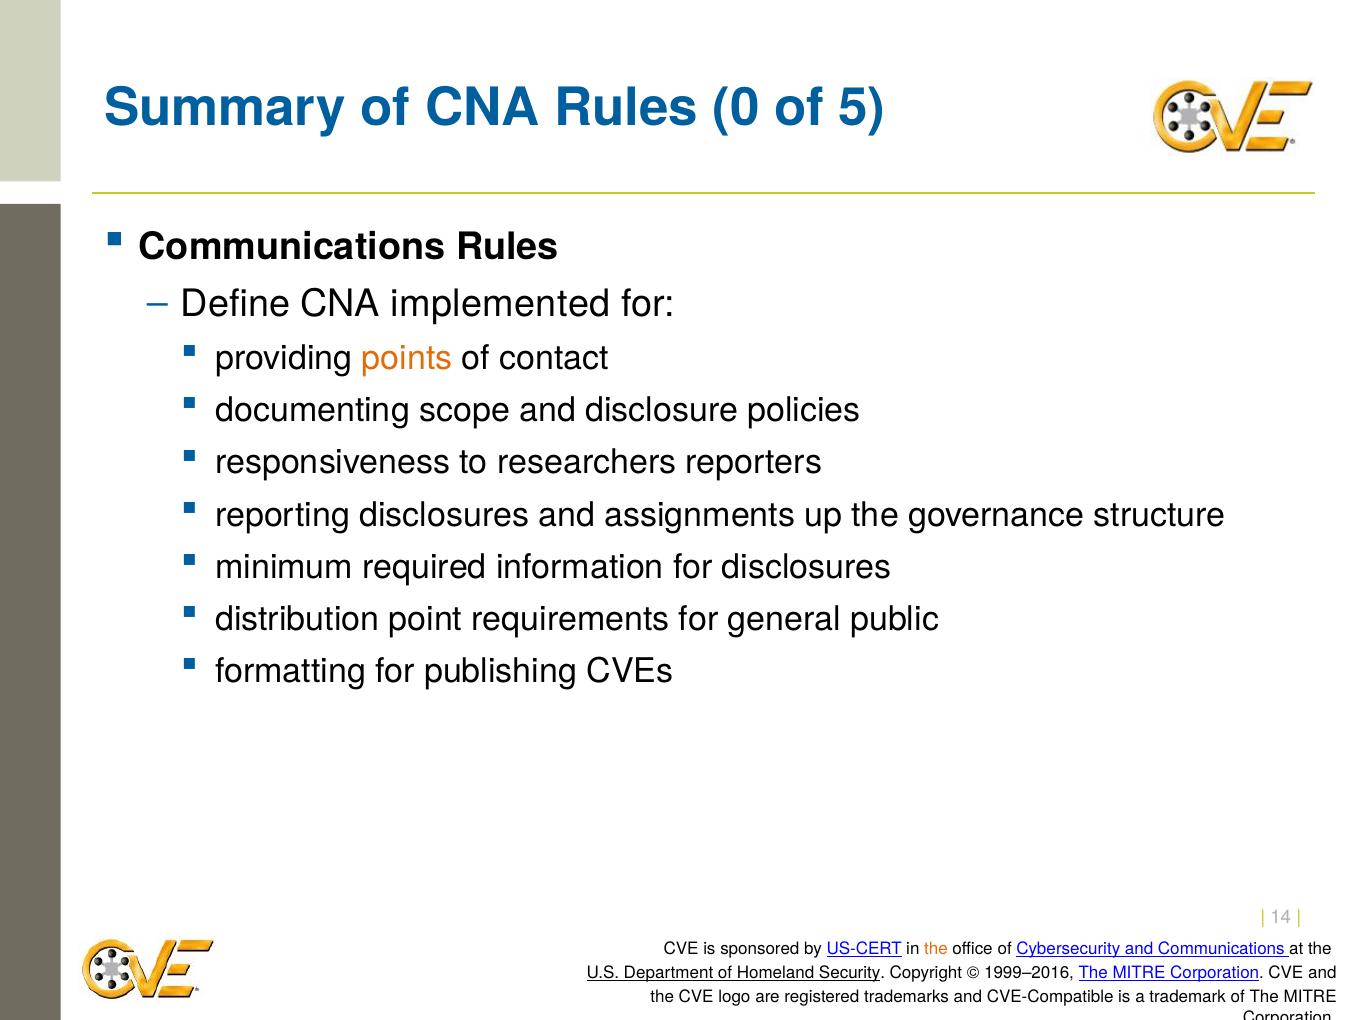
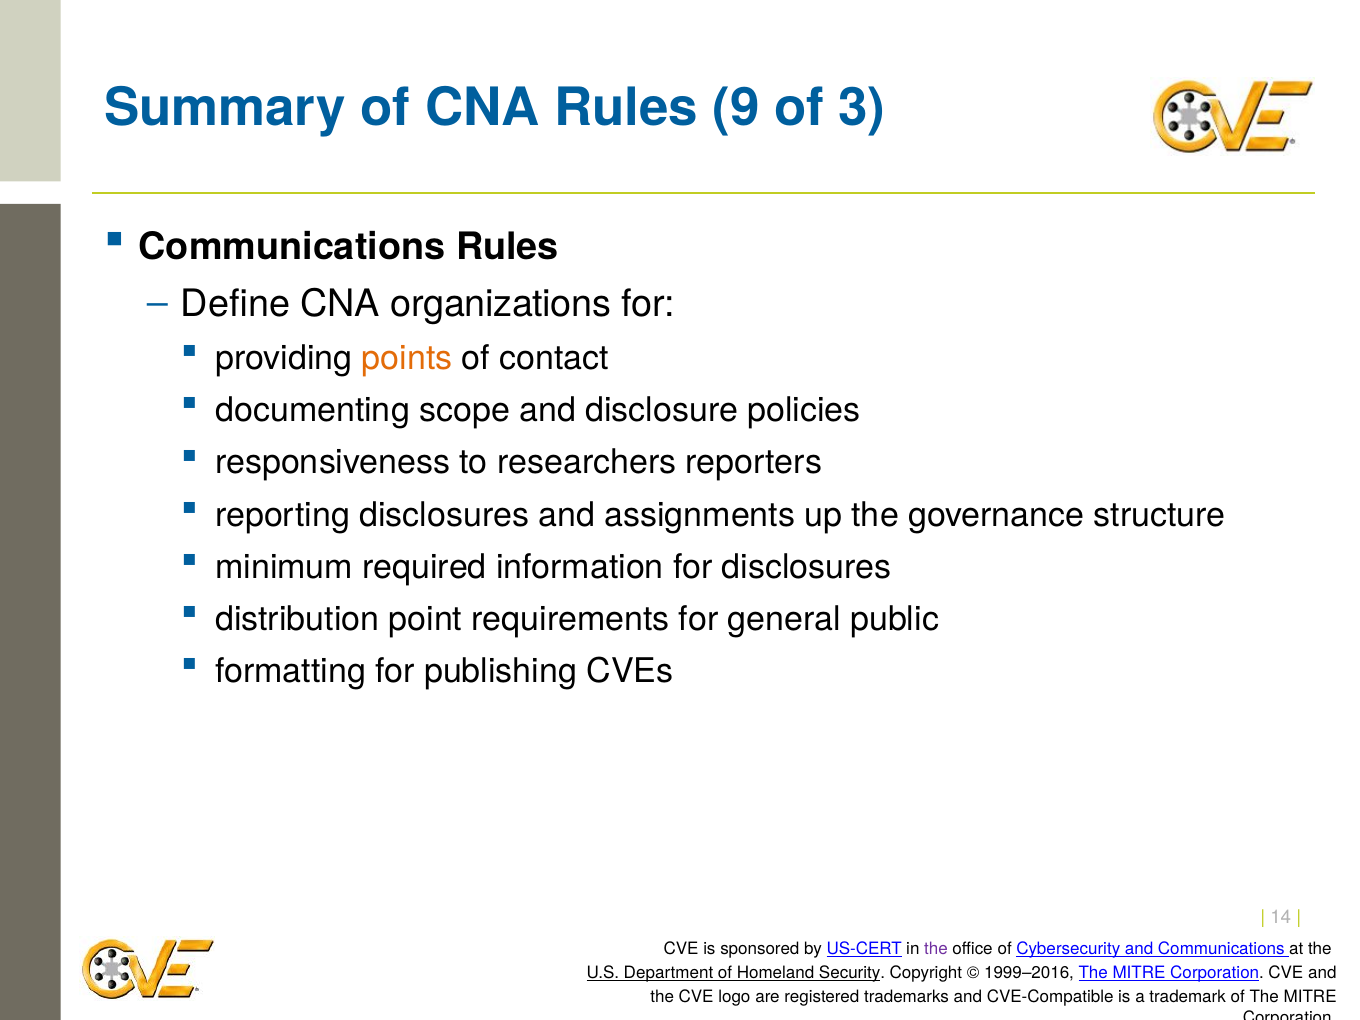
0: 0 -> 9 (736, 108)
5: 5 -> 3 (862, 108)
implemented: implemented -> organizations (501, 304)
the colour: orange -> purple (936, 949)
